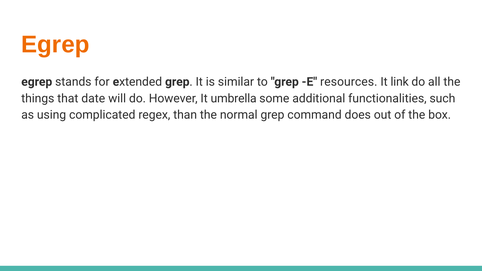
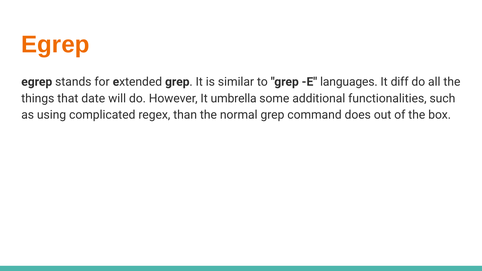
resources: resources -> languages (349, 82)
link: link -> diff (400, 82)
